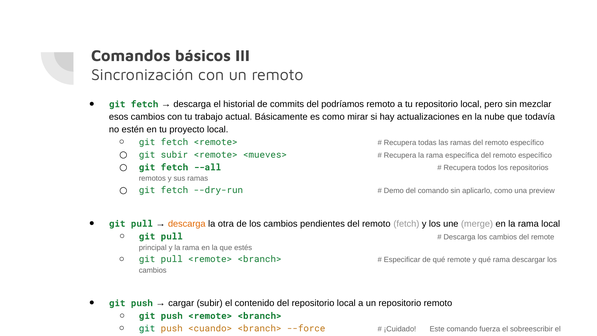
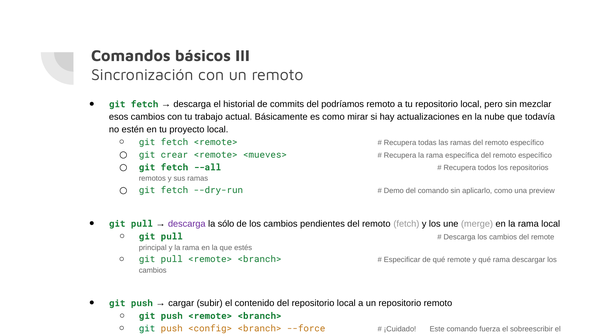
git subir: subir -> crear (174, 155)
descarga colour: orange -> purple (187, 224)
otra: otra -> sólo (226, 224)
<cuando>: <cuando> -> <config> (210, 328)
